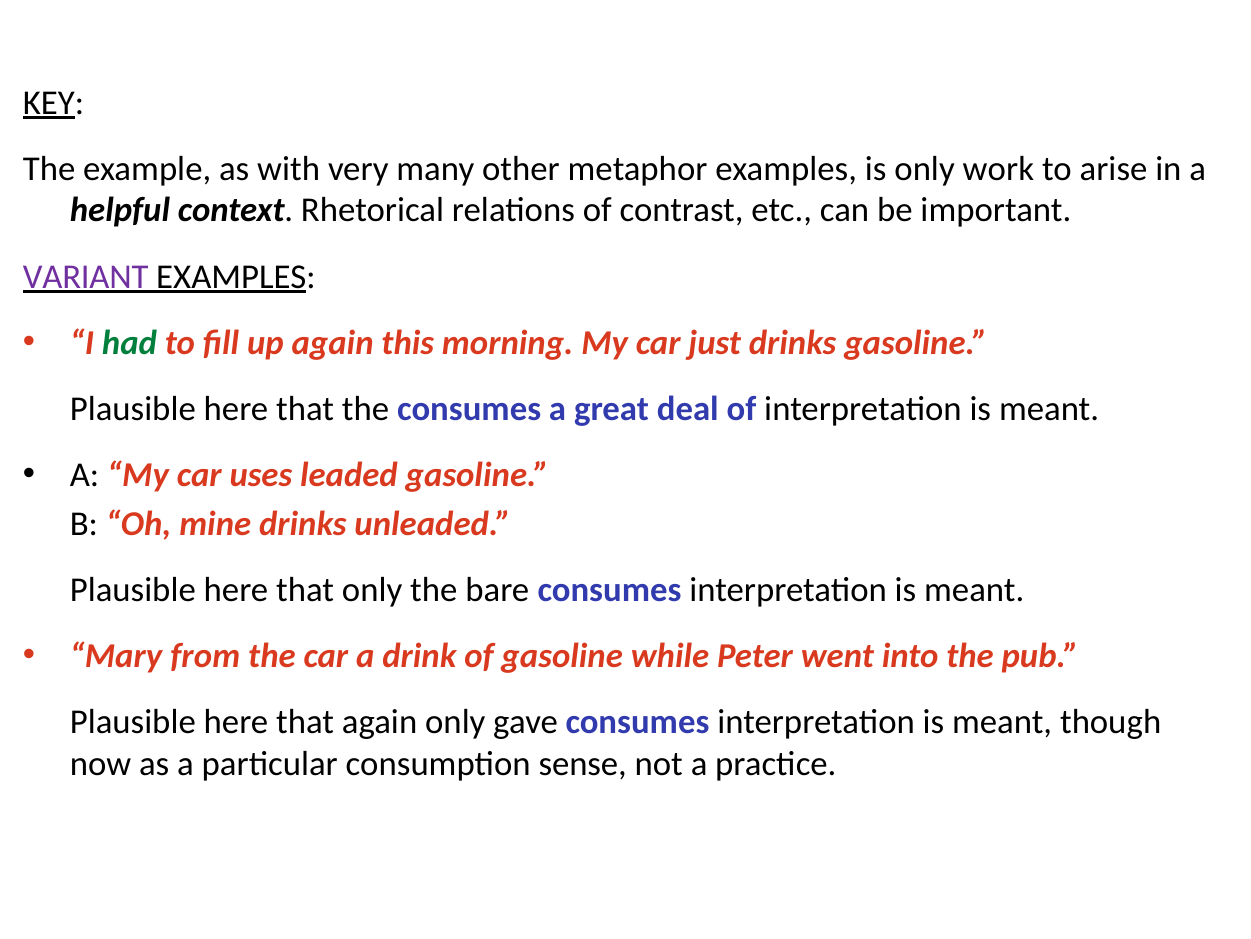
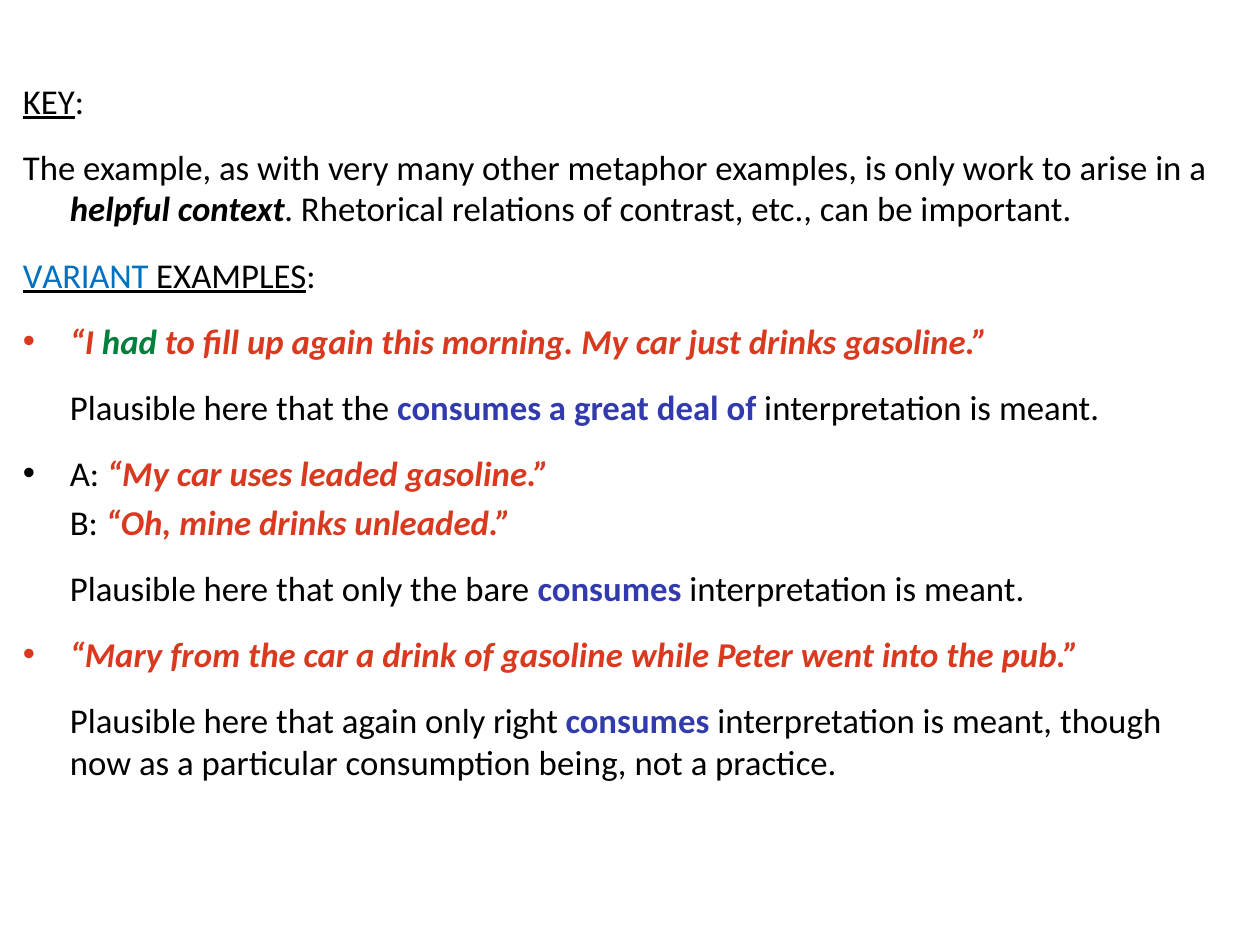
VARIANT colour: purple -> blue (86, 276)
gave: gave -> right (525, 721)
sense: sense -> being (583, 763)
